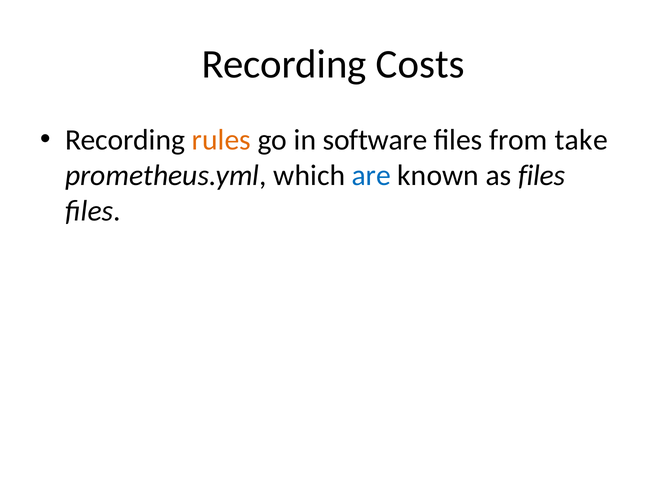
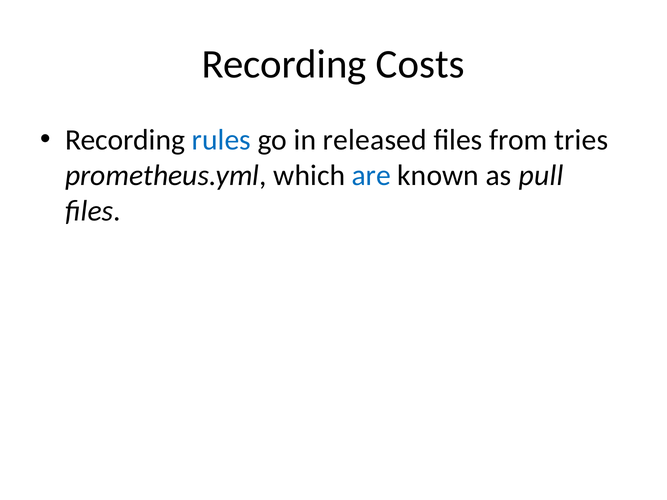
rules colour: orange -> blue (221, 140)
software: software -> released (375, 140)
take: take -> tries (581, 140)
as files: files -> pull (541, 176)
